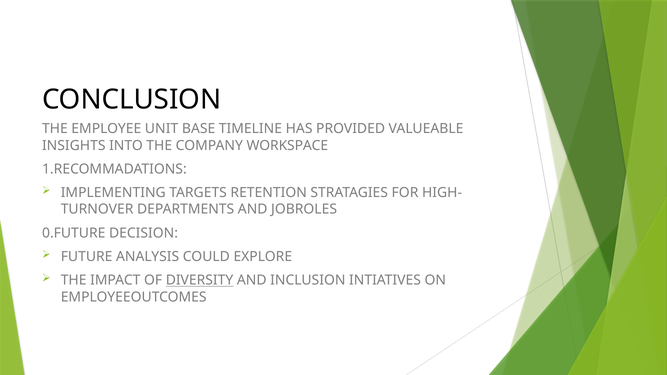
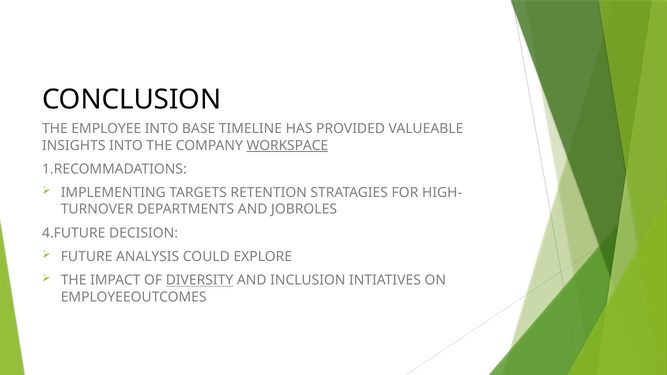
EMPLOYEE UNIT: UNIT -> INTO (162, 129)
WORKSPACE underline: none -> present (287, 146)
0.FUTURE: 0.FUTURE -> 4.FUTURE (74, 233)
